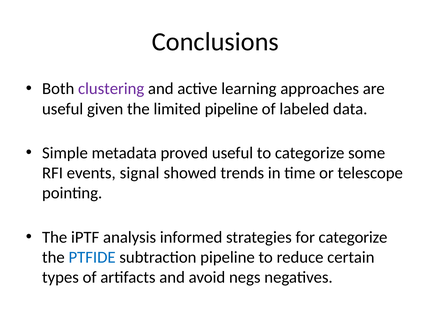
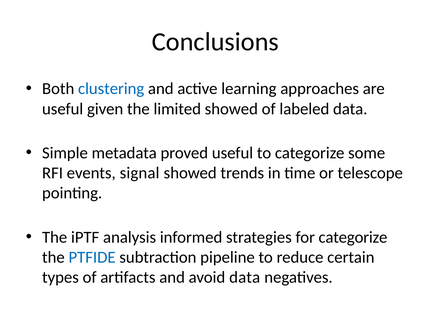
clustering colour: purple -> blue (111, 89)
limited pipeline: pipeline -> showed (231, 109)
avoid negs: negs -> data (245, 278)
